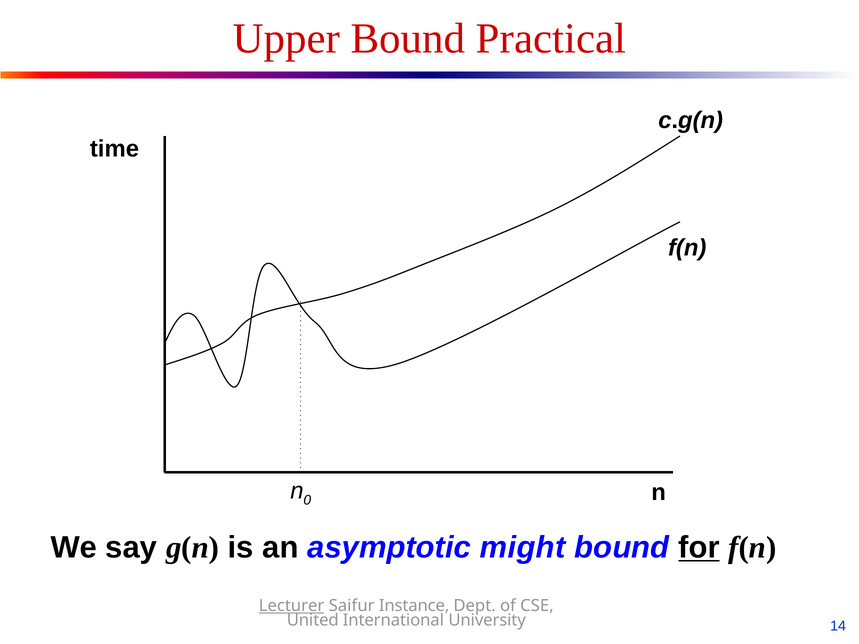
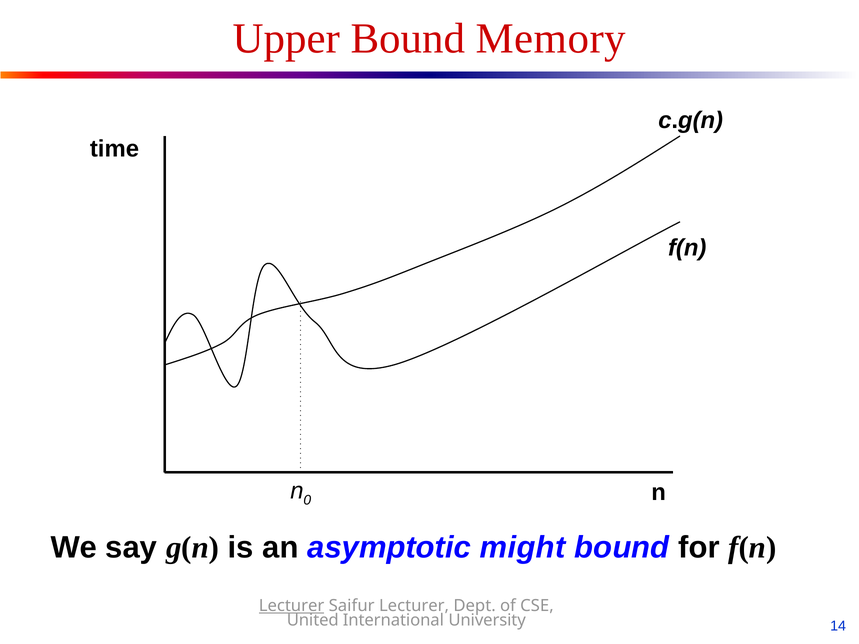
Practical: Practical -> Memory (551, 39)
for underline: present -> none (699, 548)
Saifur Instance: Instance -> Lecturer (414, 606)
